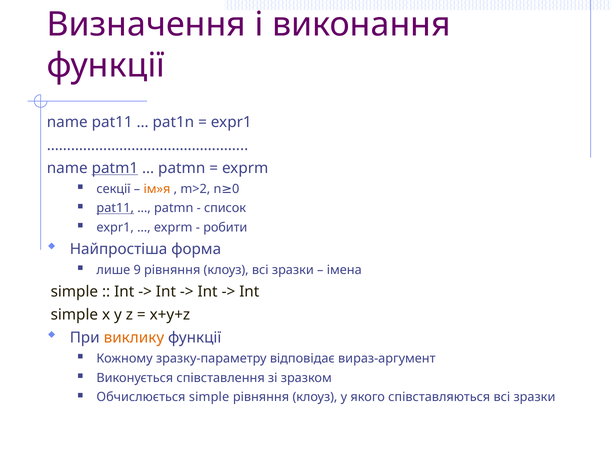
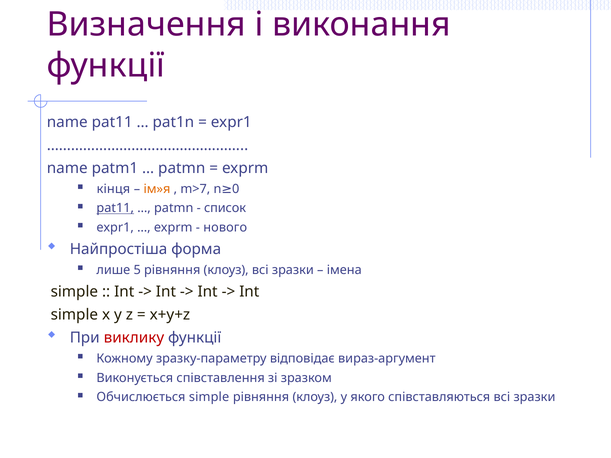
patm1 underline: present -> none (115, 168)
секції: секції -> кінця (113, 189)
m>2: m>2 -> m>7 (195, 189)
робити: робити -> нового (225, 228)
9: 9 -> 5 (137, 270)
виклику colour: orange -> red (134, 338)
